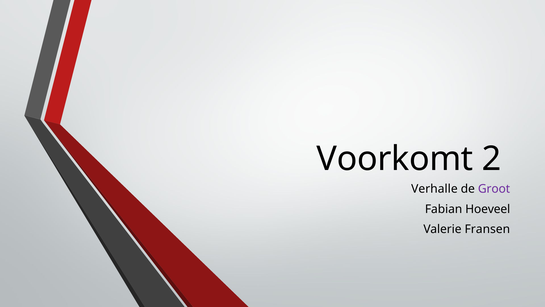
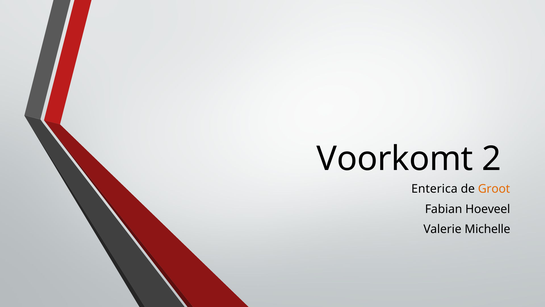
Verhalle: Verhalle -> Enterica (434, 189)
Groot colour: purple -> orange (494, 189)
Fransen: Fransen -> Michelle (487, 229)
